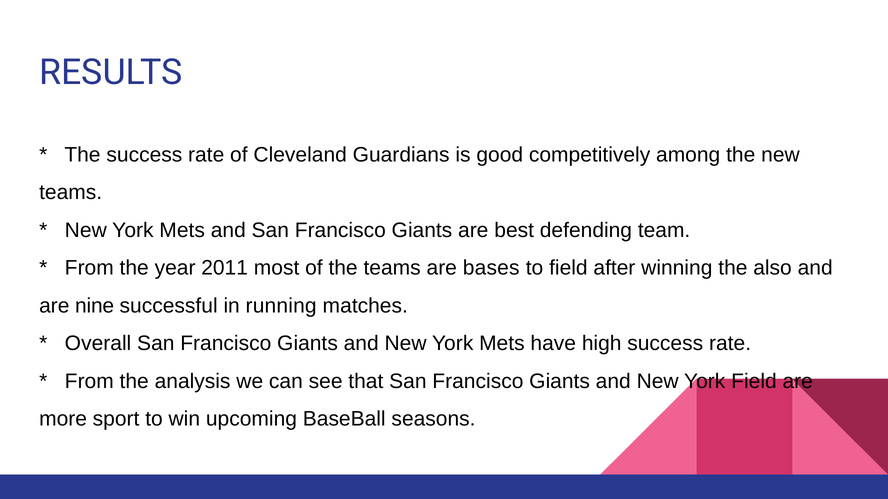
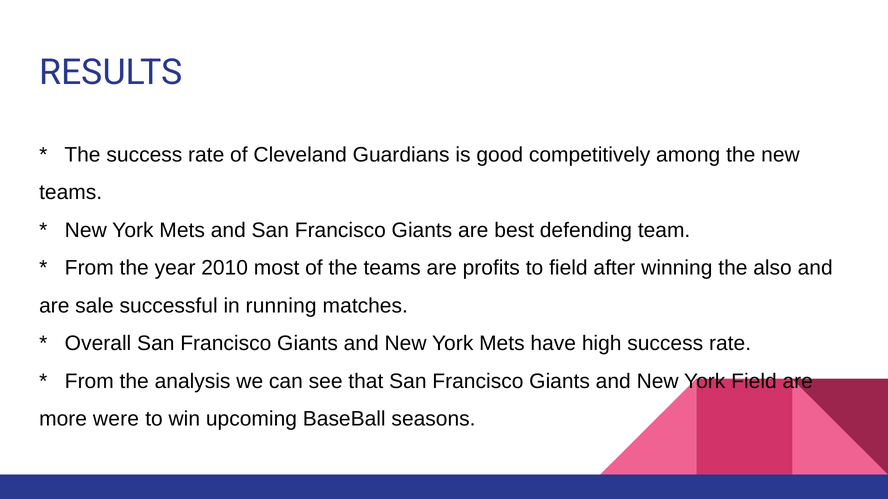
2011: 2011 -> 2010 (225, 268)
bases: bases -> profits (491, 268)
nine: nine -> sale (95, 306)
sport: sport -> were (116, 419)
